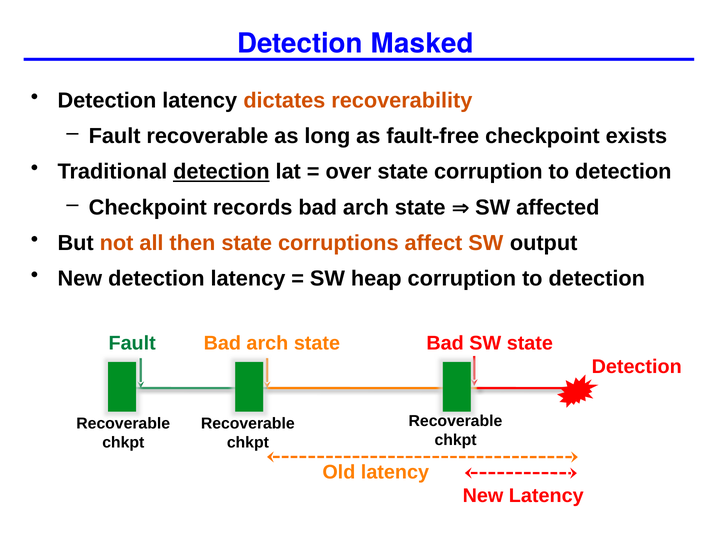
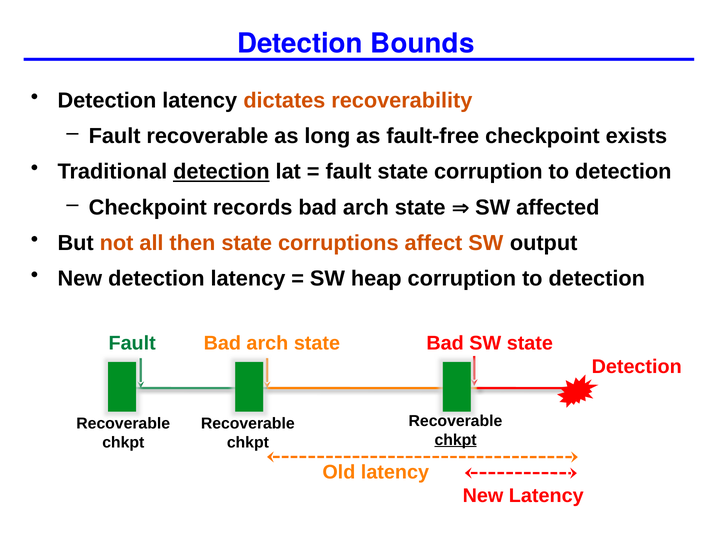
Masked: Masked -> Bounds (422, 43)
over: over -> fault (349, 172)
chkpt underline: none -> present (456, 440)
